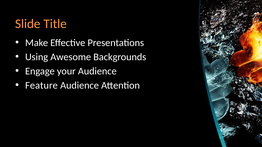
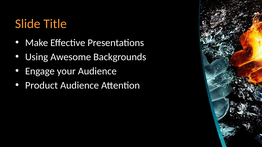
Feature: Feature -> Product (42, 86)
